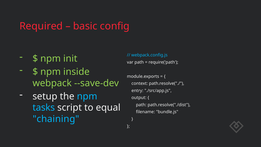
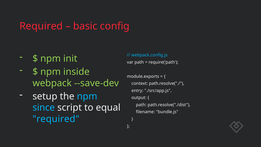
tasks: tasks -> since (44, 108)
chaining: chaining -> required (56, 119)
